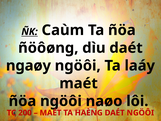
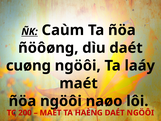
ngaøy: ngaøy -> cuøng (28, 66)
